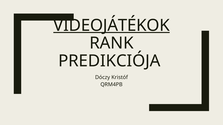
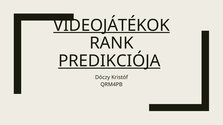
PREDIKCIÓJA underline: none -> present (109, 61)
